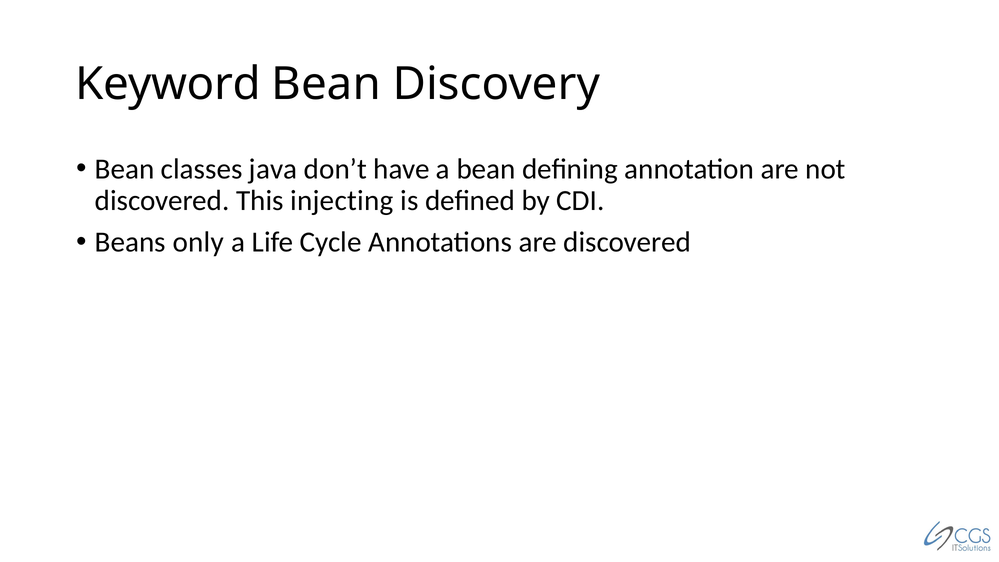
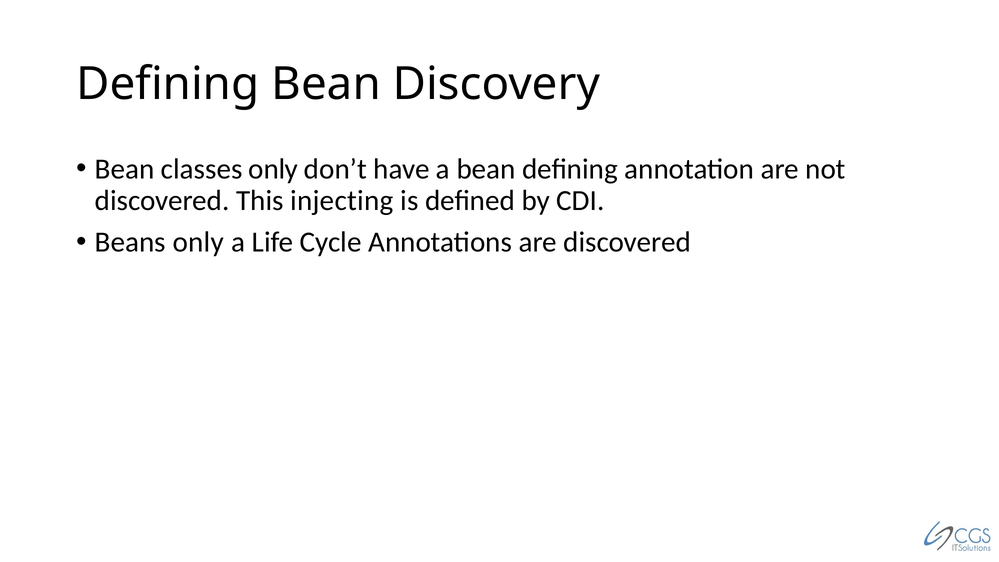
Keyword: Keyword -> Defining (168, 84)
classes java: java -> only (273, 169)
